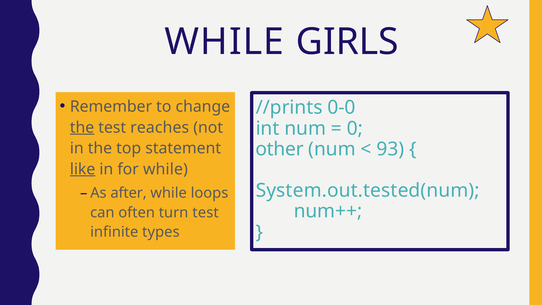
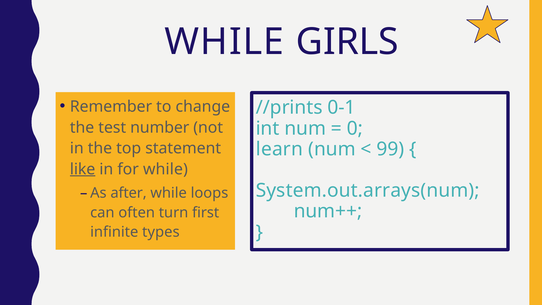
0-0: 0-0 -> 0-1 (342, 108)
the underline: present -> none (82, 127)
reaches: reaches -> number (160, 127)
other: other -> learn (279, 149)
93: 93 -> 99 (390, 149)
System.out.tested(num: System.out.tested(num -> System.out.arrays(num (368, 191)
turn test: test -> first (206, 212)
